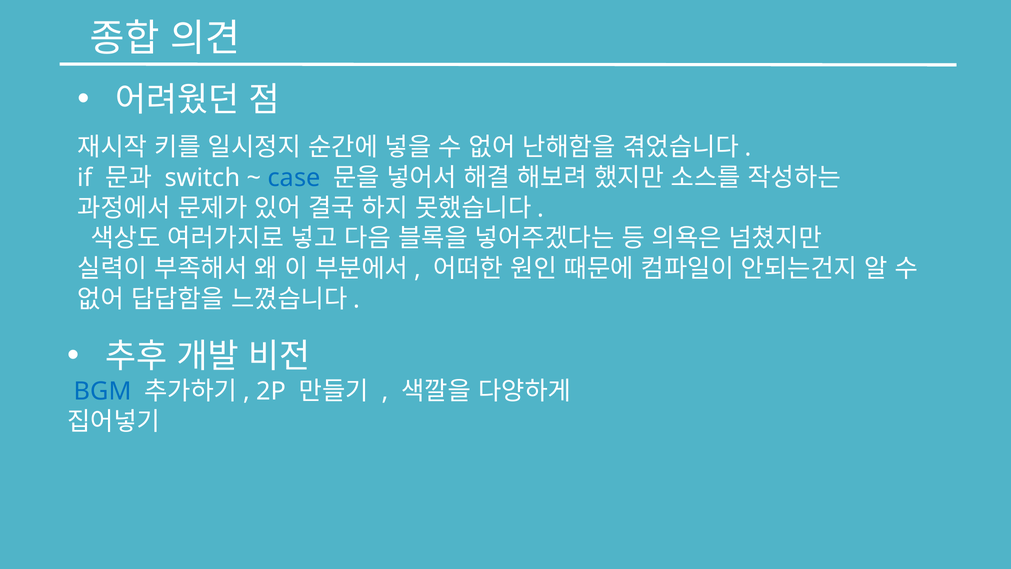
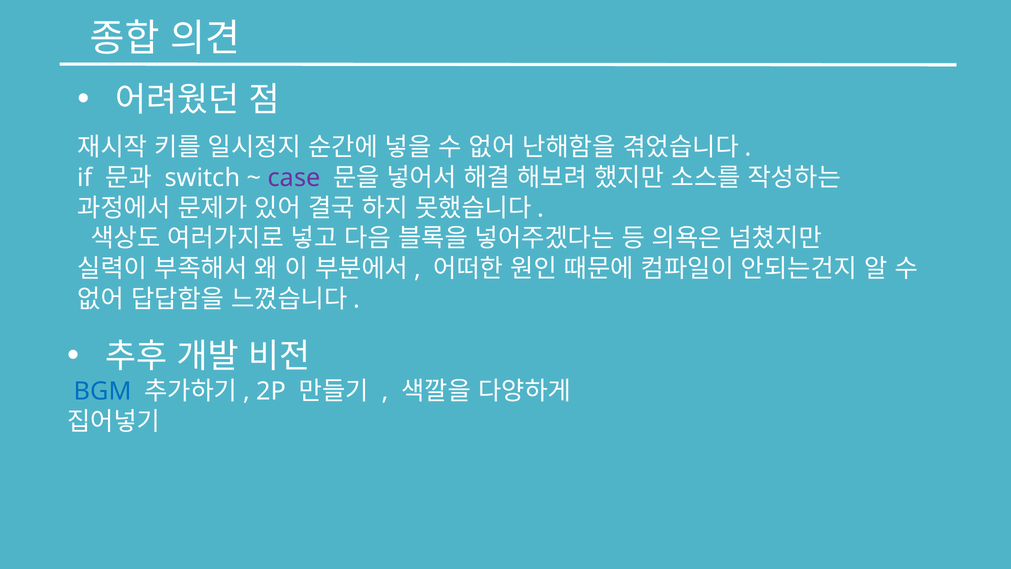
case colour: blue -> purple (294, 178)
